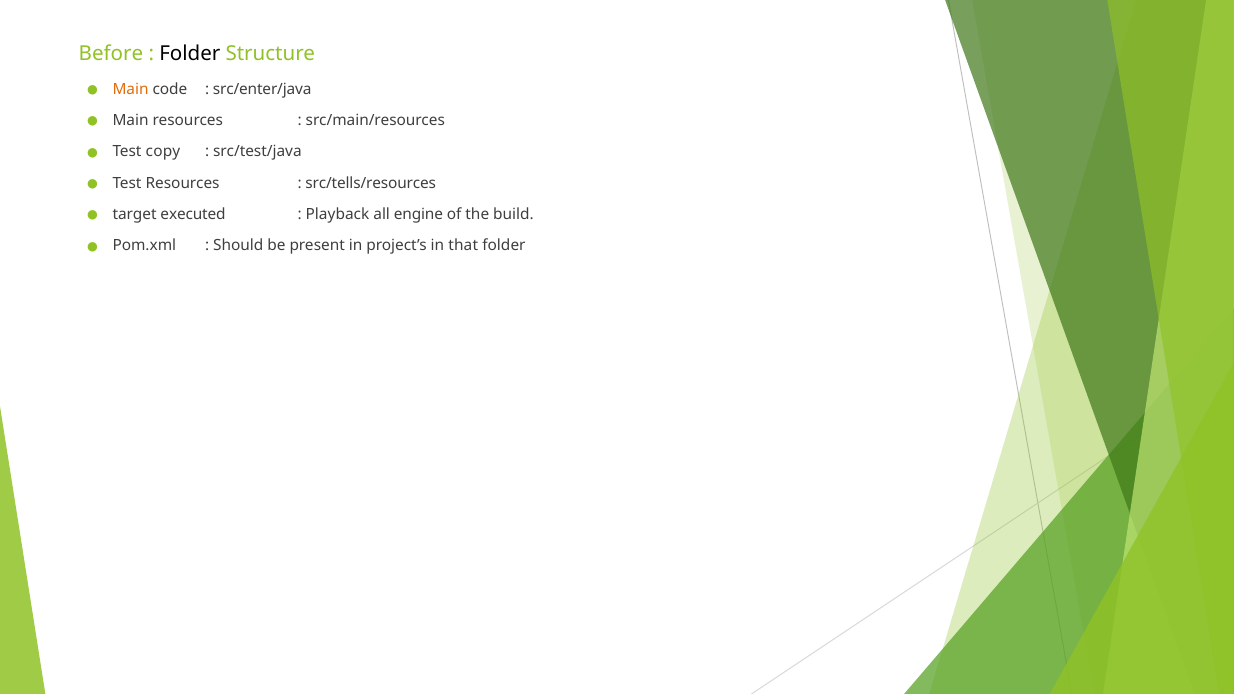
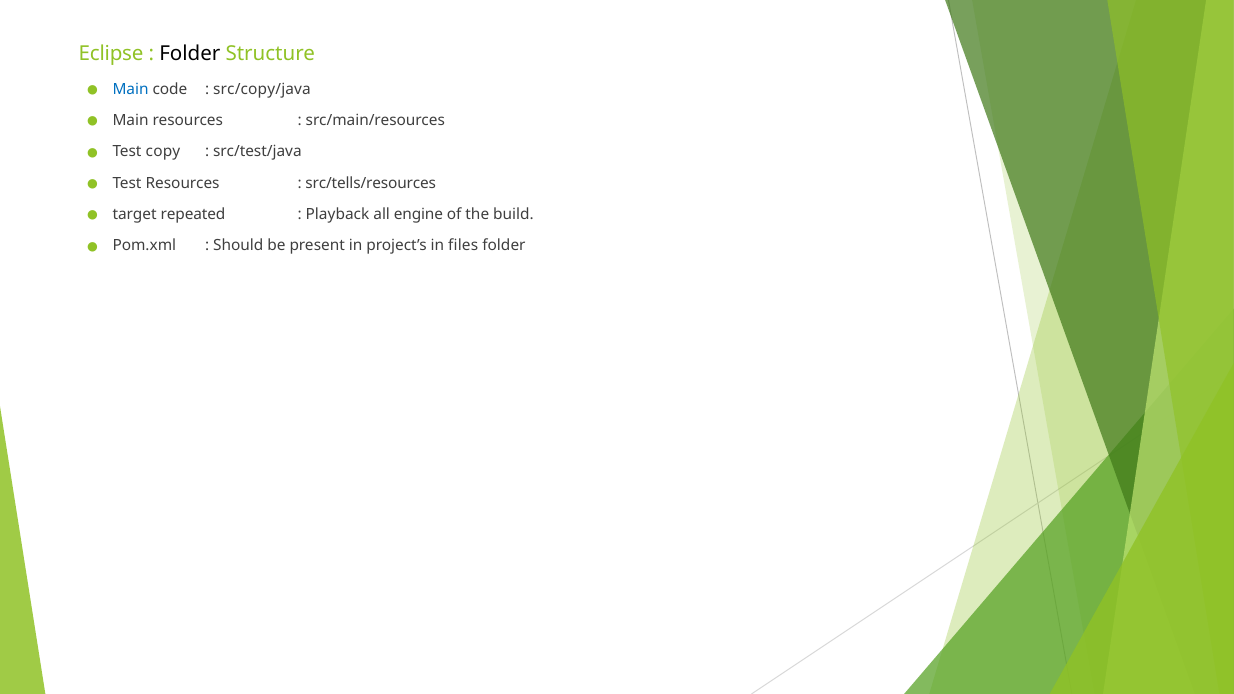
Before: Before -> Eclipse (111, 54)
Main colour: orange -> blue (131, 89)
src/enter/java: src/enter/java -> src/copy/java (262, 89)
executed: executed -> repeated (193, 214)
that: that -> files (463, 246)
